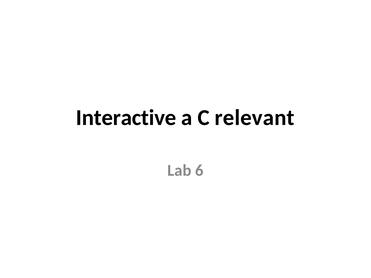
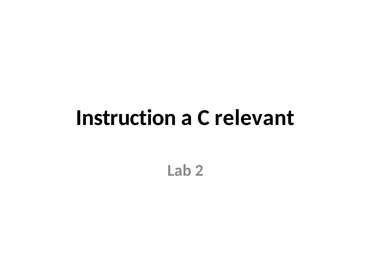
Interactive: Interactive -> Instruction (126, 118)
6: 6 -> 2 (199, 171)
